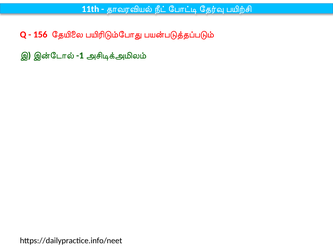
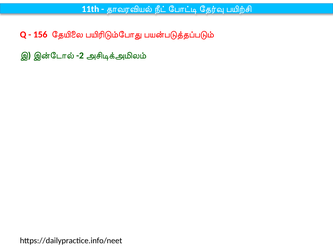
-1: -1 -> -2 (80, 56)
